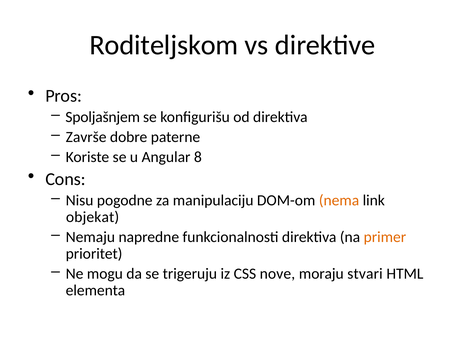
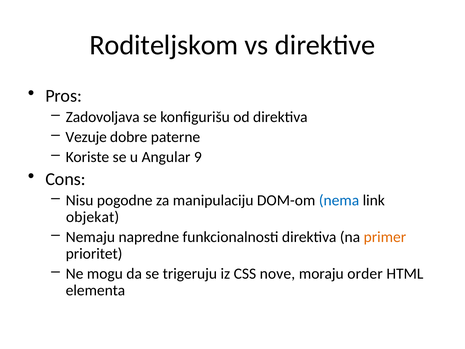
Spoljašnjem: Spoljašnjem -> Zadovoljava (103, 117)
Završe: Završe -> Vezuje (86, 137)
8: 8 -> 9 (198, 157)
nema colour: orange -> blue (339, 200)
stvari: stvari -> order (365, 274)
